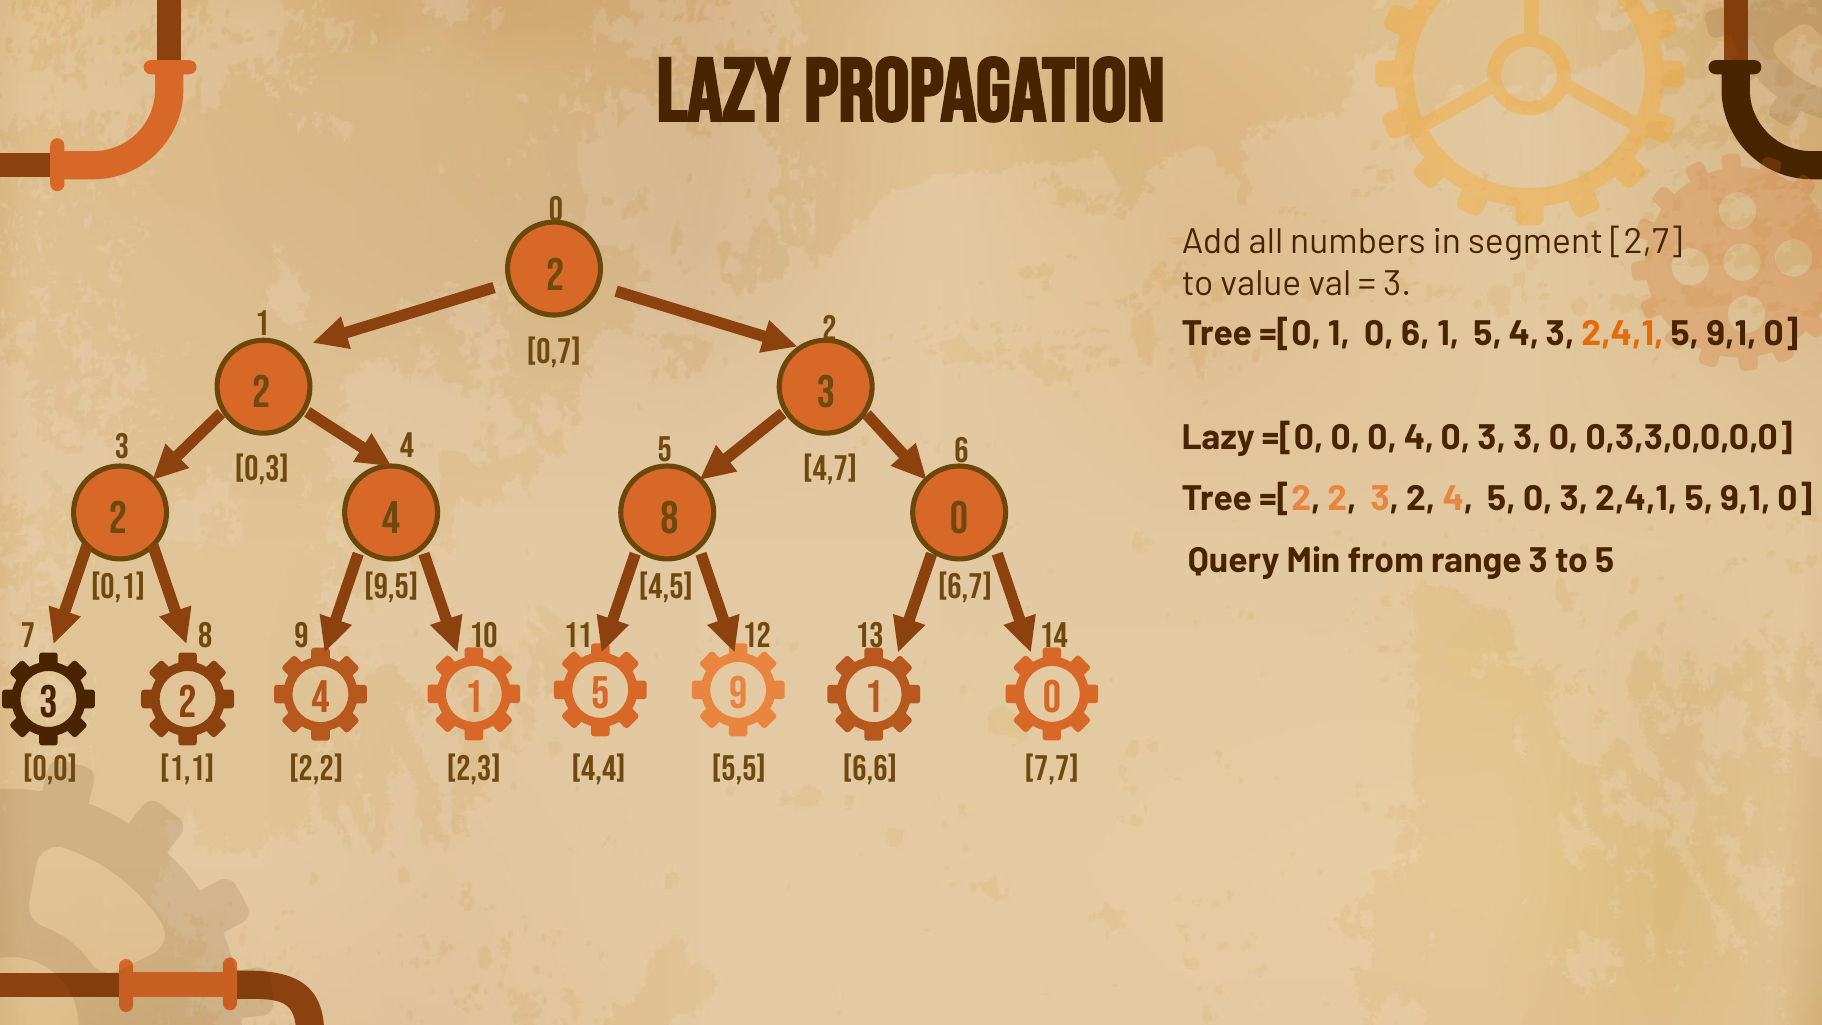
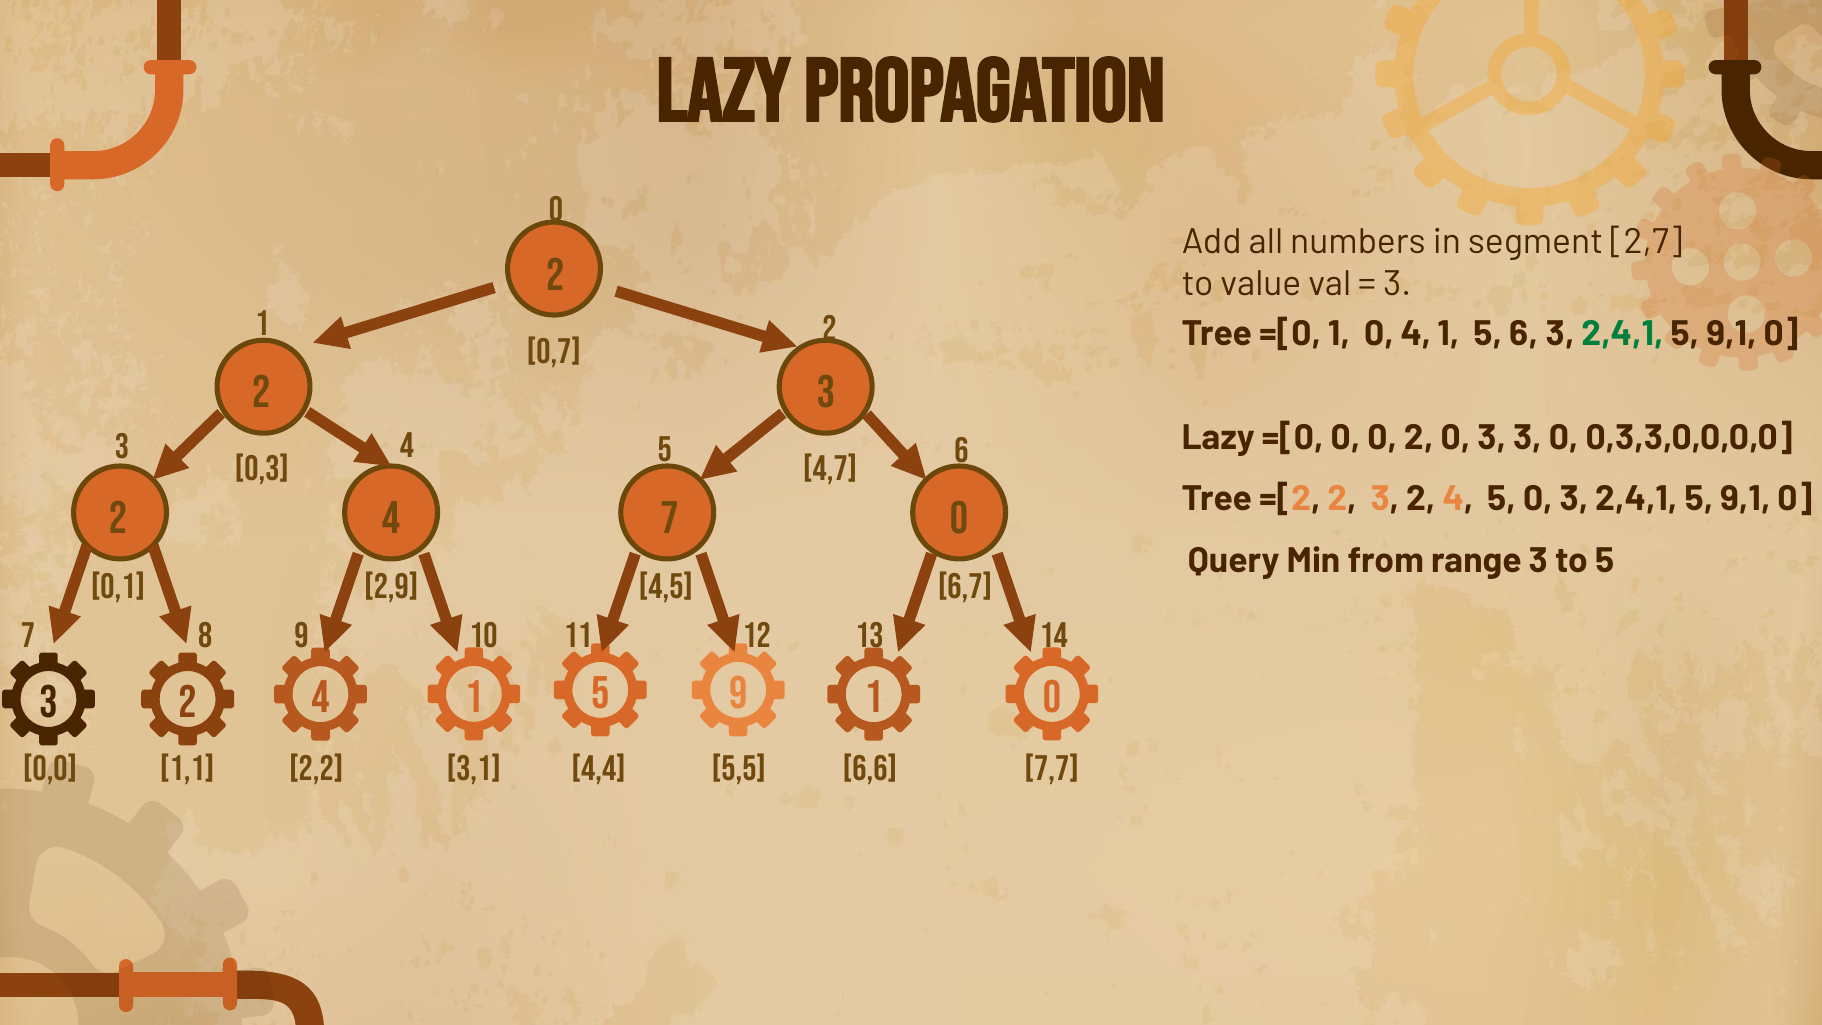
0 6: 6 -> 4 (1416, 333)
1 5 4: 4 -> 6 (1524, 333)
2,4,1 colour: orange -> green (1623, 333)
0 0 4: 4 -> 2 (1419, 437)
4 8: 8 -> 7 (670, 518)
9,5: 9,5 -> 2,9 (391, 587)
2,3: 2,3 -> 3,1 (474, 769)
